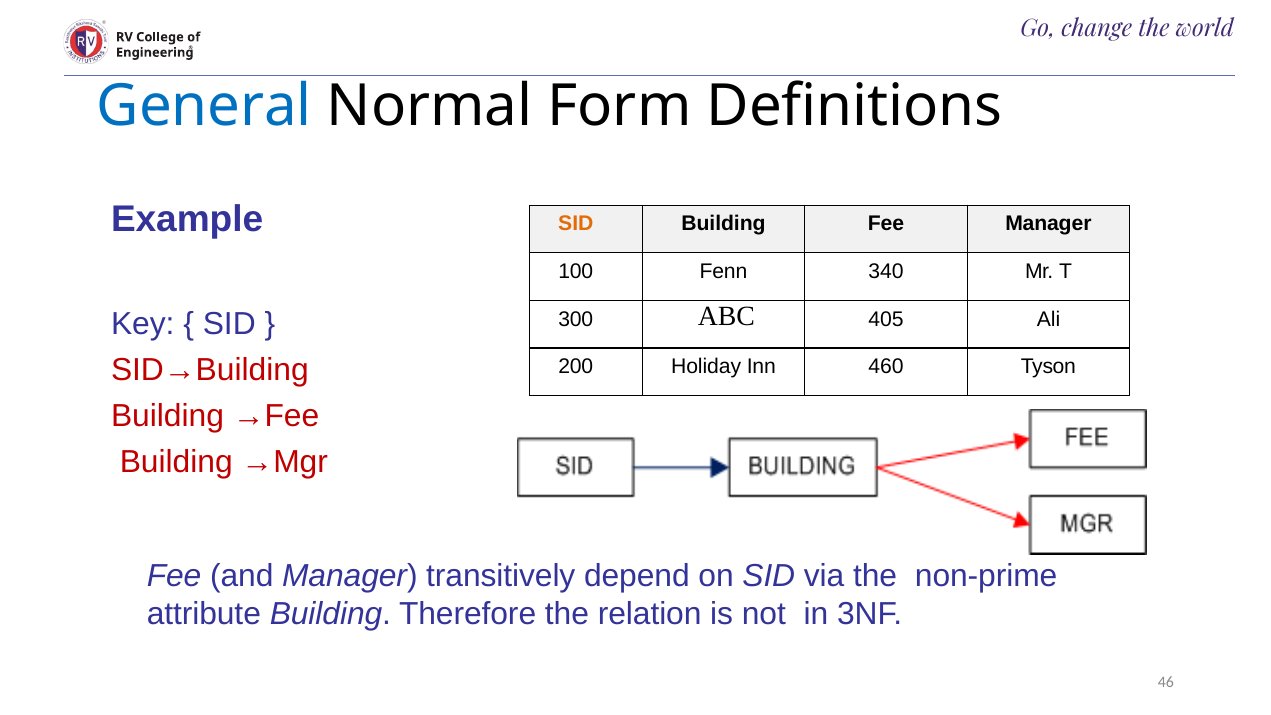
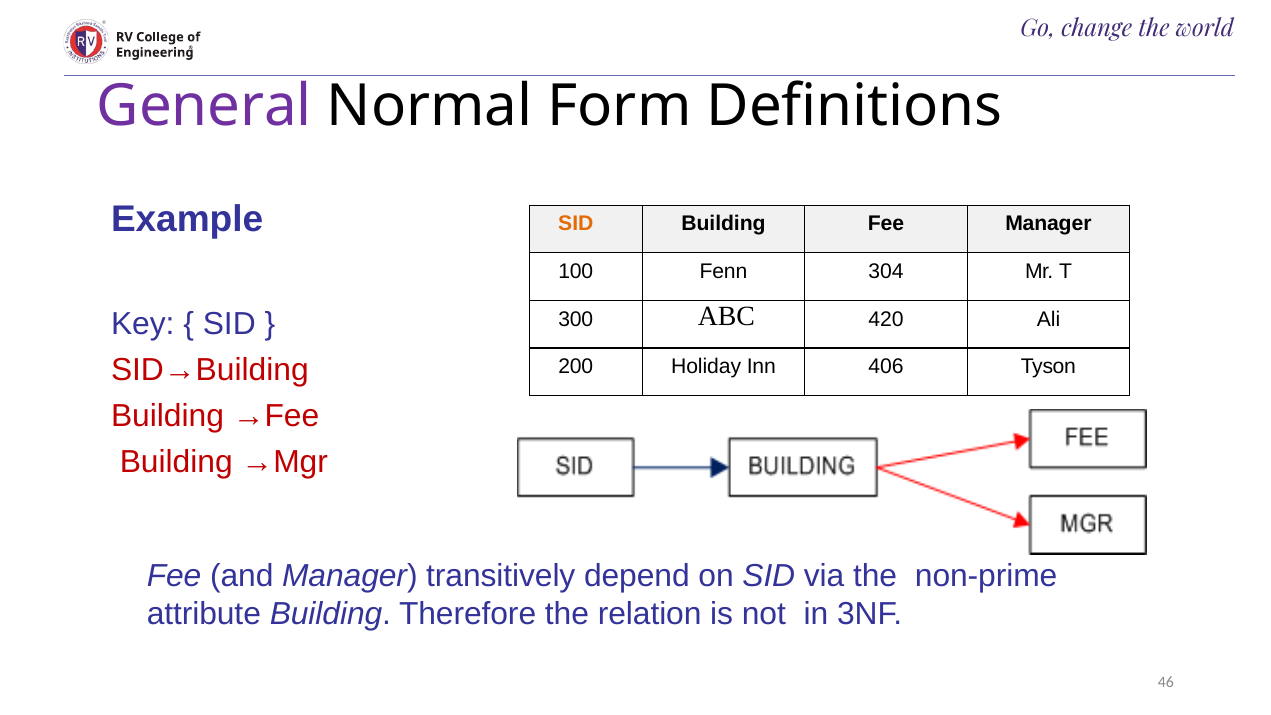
General colour: blue -> purple (204, 107)
340: 340 -> 304 (886, 271)
405: 405 -> 420 (886, 319)
460: 460 -> 406 (886, 367)
